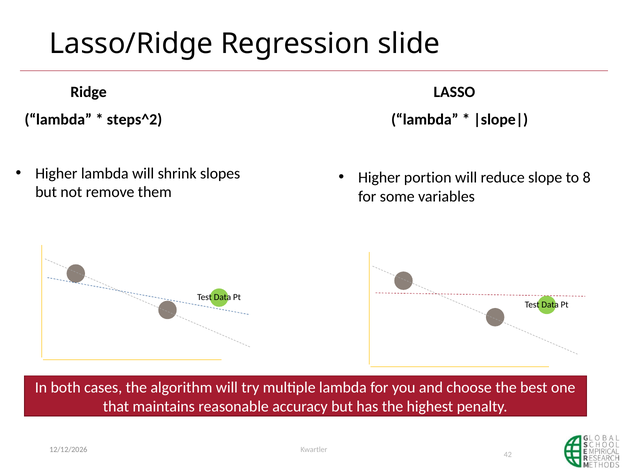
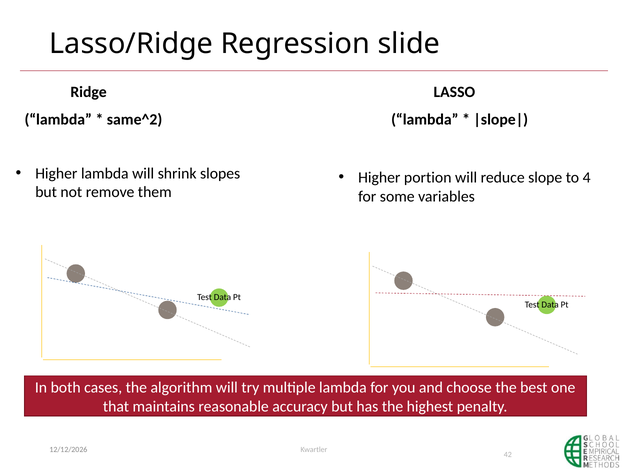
steps^2: steps^2 -> same^2 (135, 119)
8: 8 -> 4 (587, 178)
